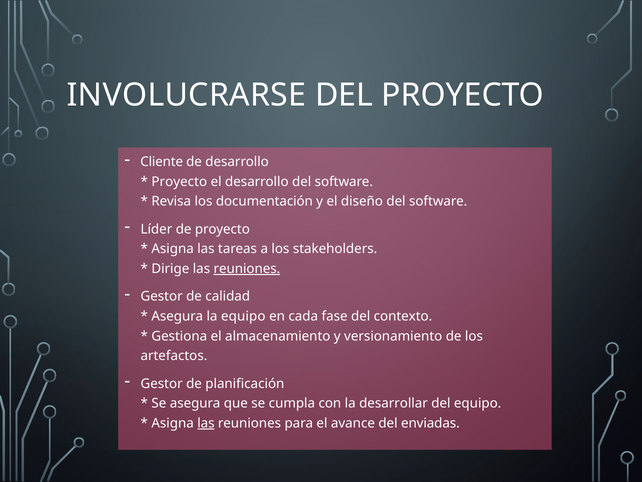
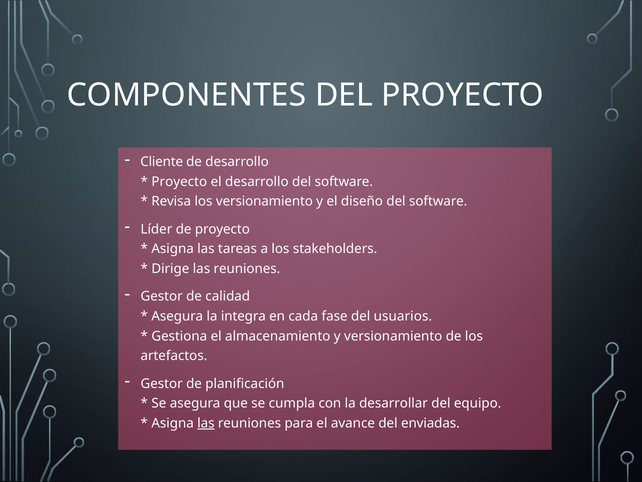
INVOLUCRARSE: INVOLUCRARSE -> COMPONENTES (187, 95)
los documentación: documentación -> versionamiento (264, 201)
reuniones underline: present -> none (247, 269)
la equipo: equipo -> integra (243, 316)
contexto: contexto -> usuarios (403, 316)
